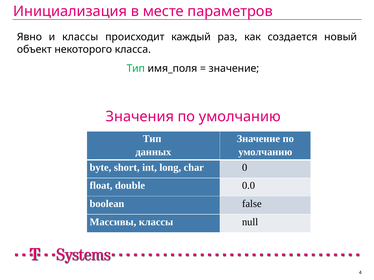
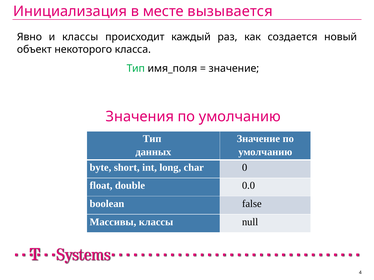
параметров: параметров -> вызывается (230, 11)
